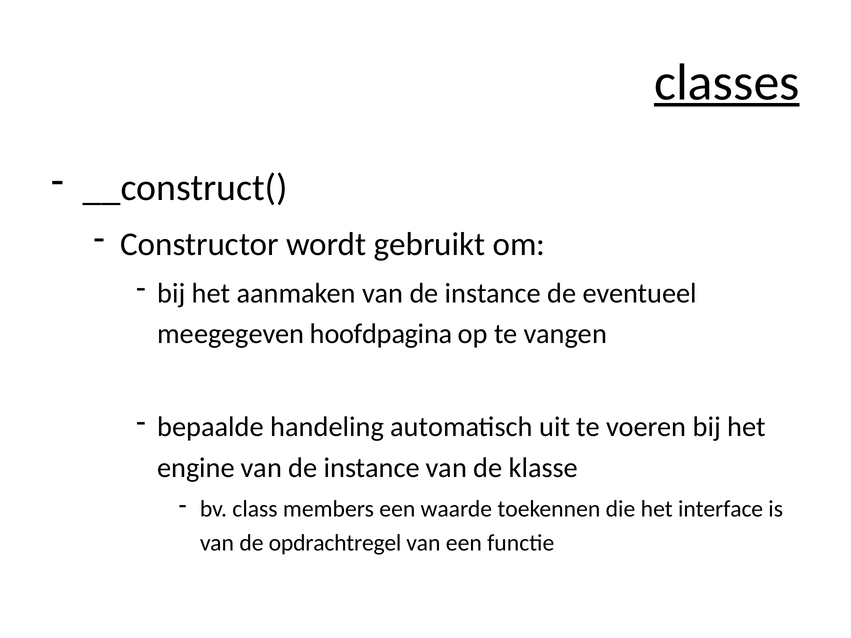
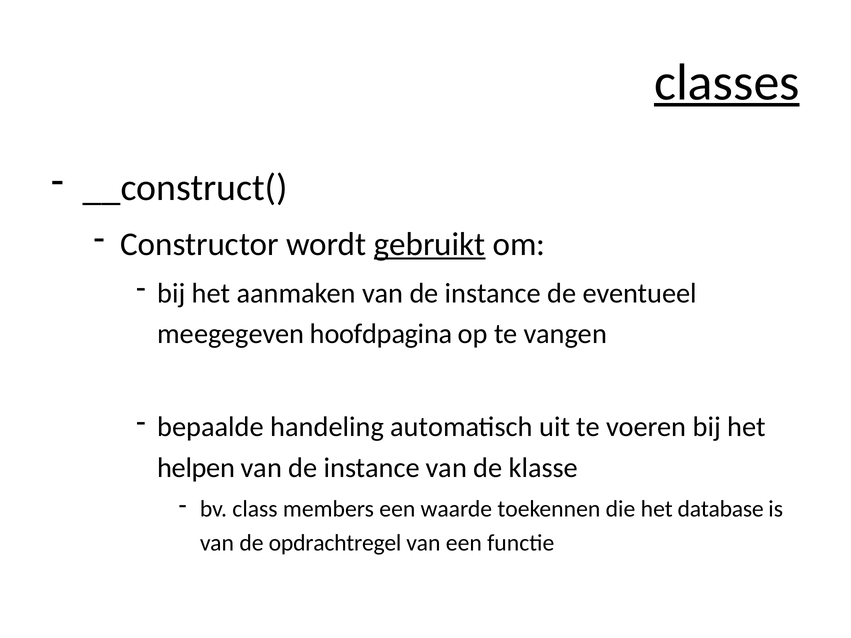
gebruikt underline: none -> present (430, 244)
engine: engine -> helpen (196, 468)
interface: interface -> database (721, 509)
